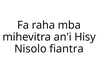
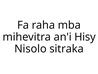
fiantra: fiantra -> sitraka (67, 48)
